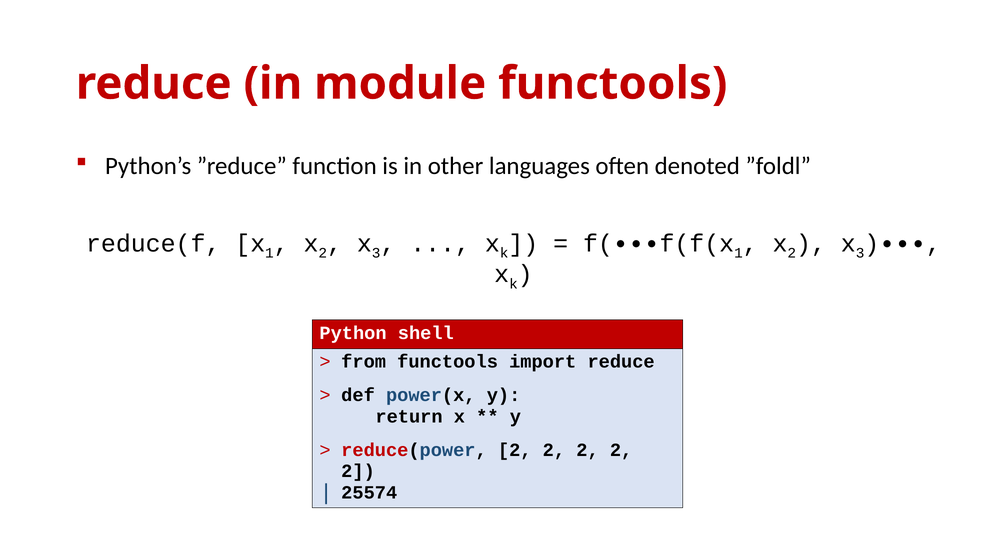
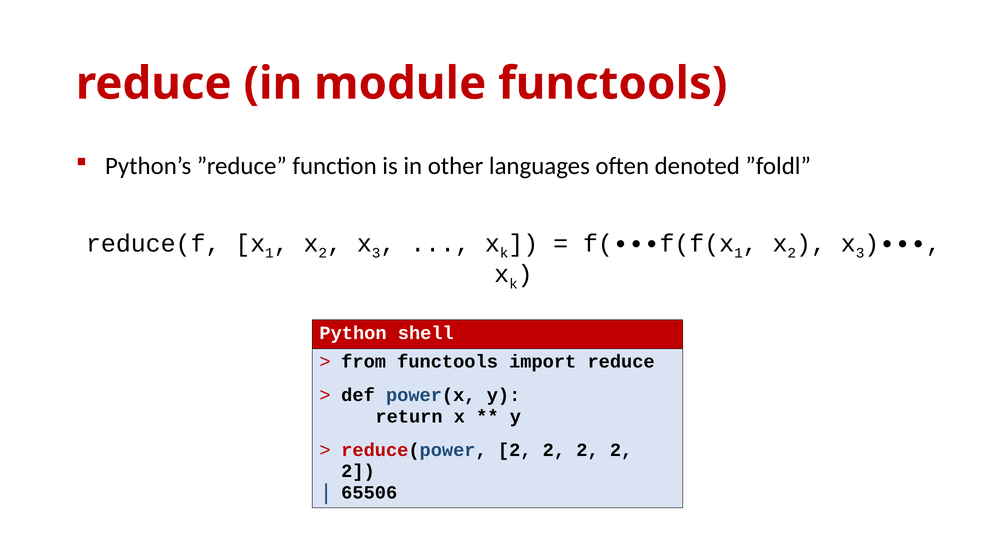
25574: 25574 -> 65506 (369, 492)
